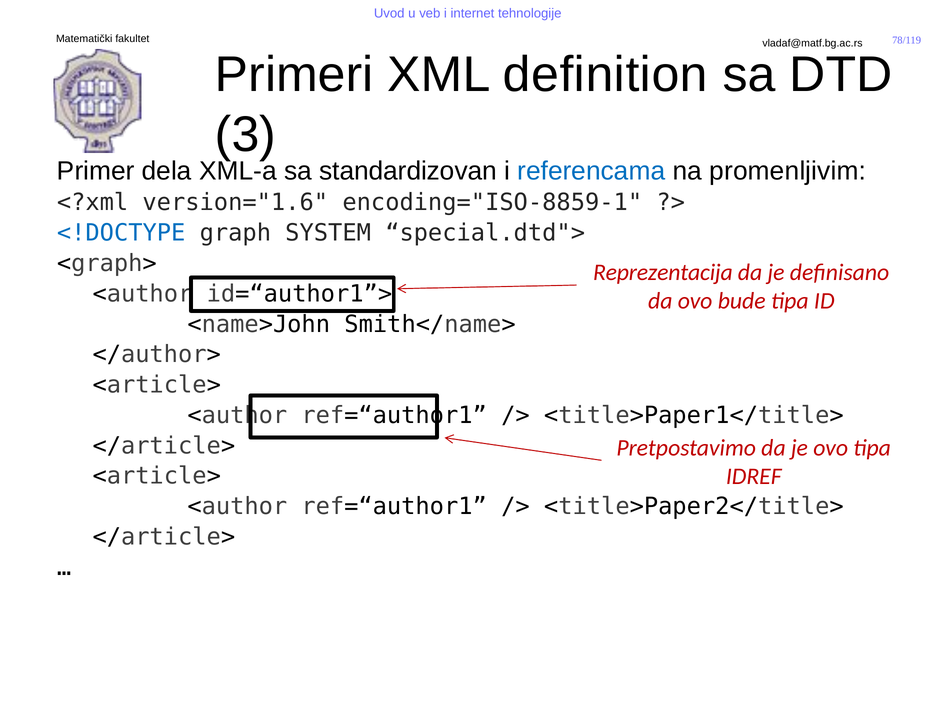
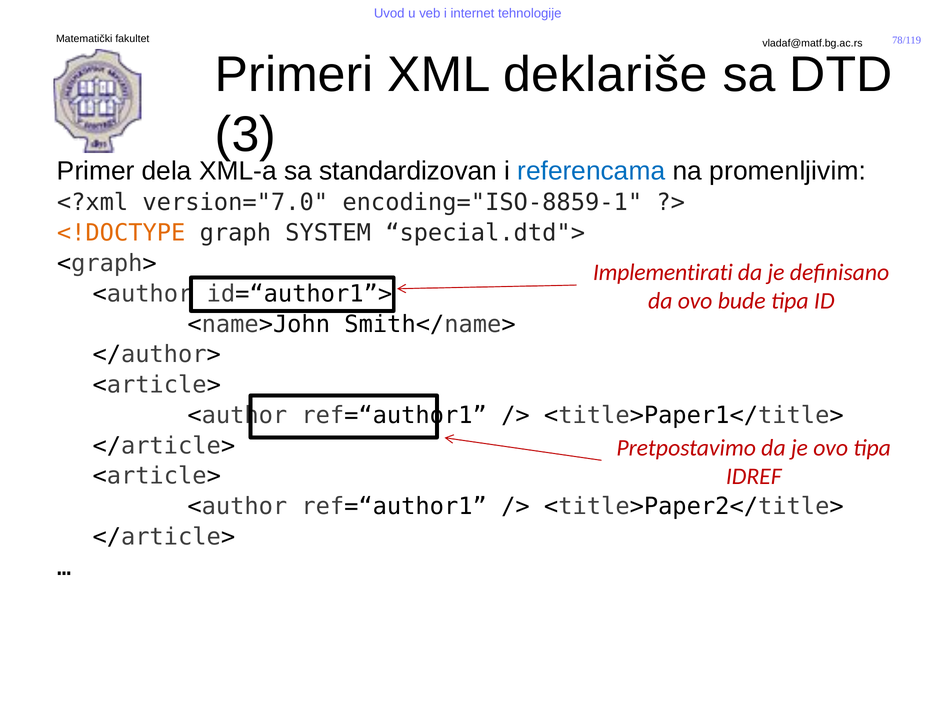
definition: definition -> deklariše (605, 75)
version="1.6: version="1.6 -> version="7.0 (235, 203)
<!DOCTYPE colour: blue -> orange (121, 233)
Reprezentacija: Reprezentacija -> Implementirati (663, 272)
